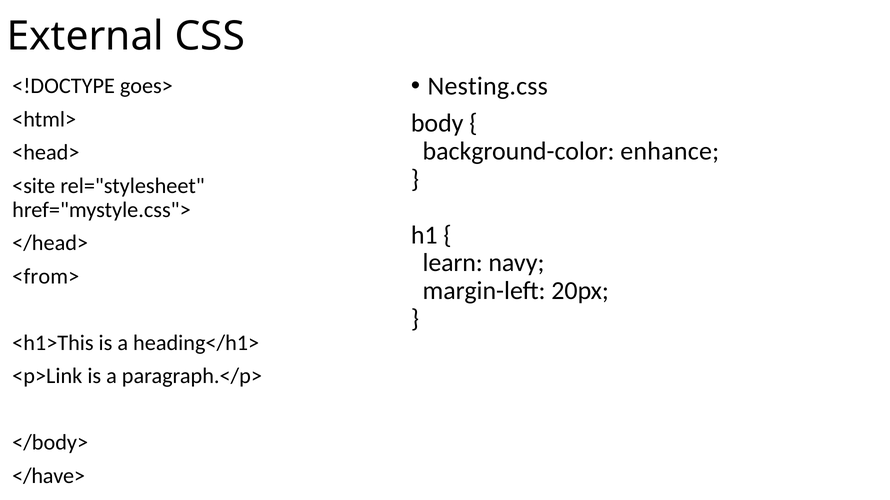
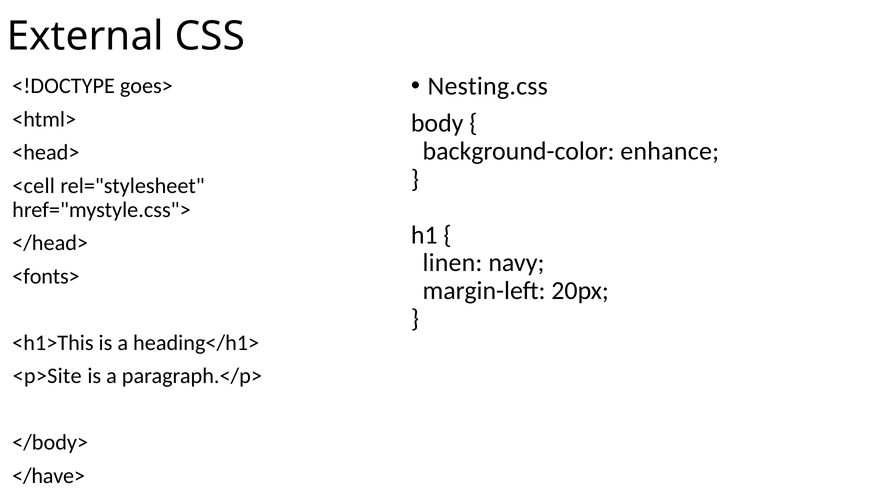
<site: <site -> <cell (34, 186)
learn: learn -> linen (453, 263)
<from>: <from> -> <fonts> (46, 277)
<p>Link: <p>Link -> <p>Site (47, 376)
